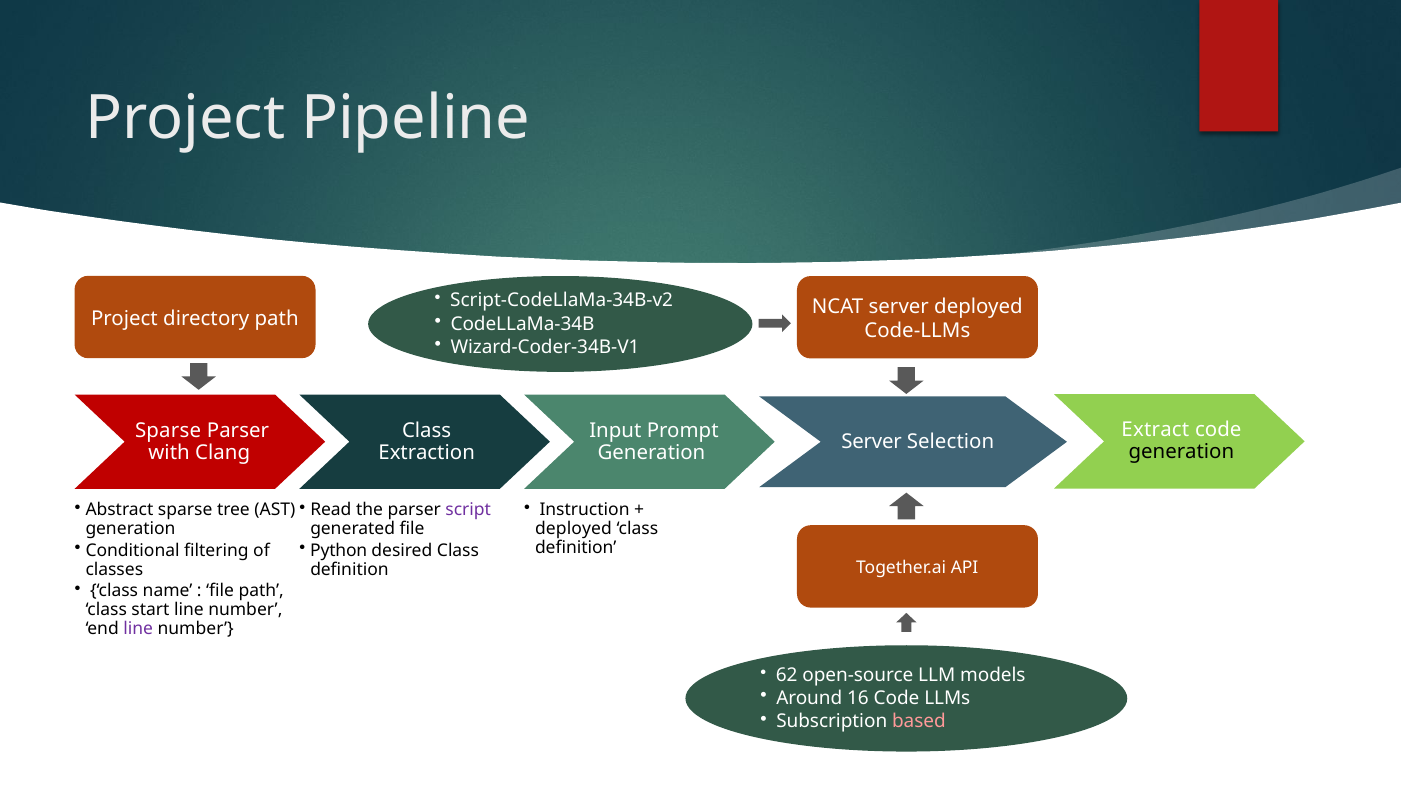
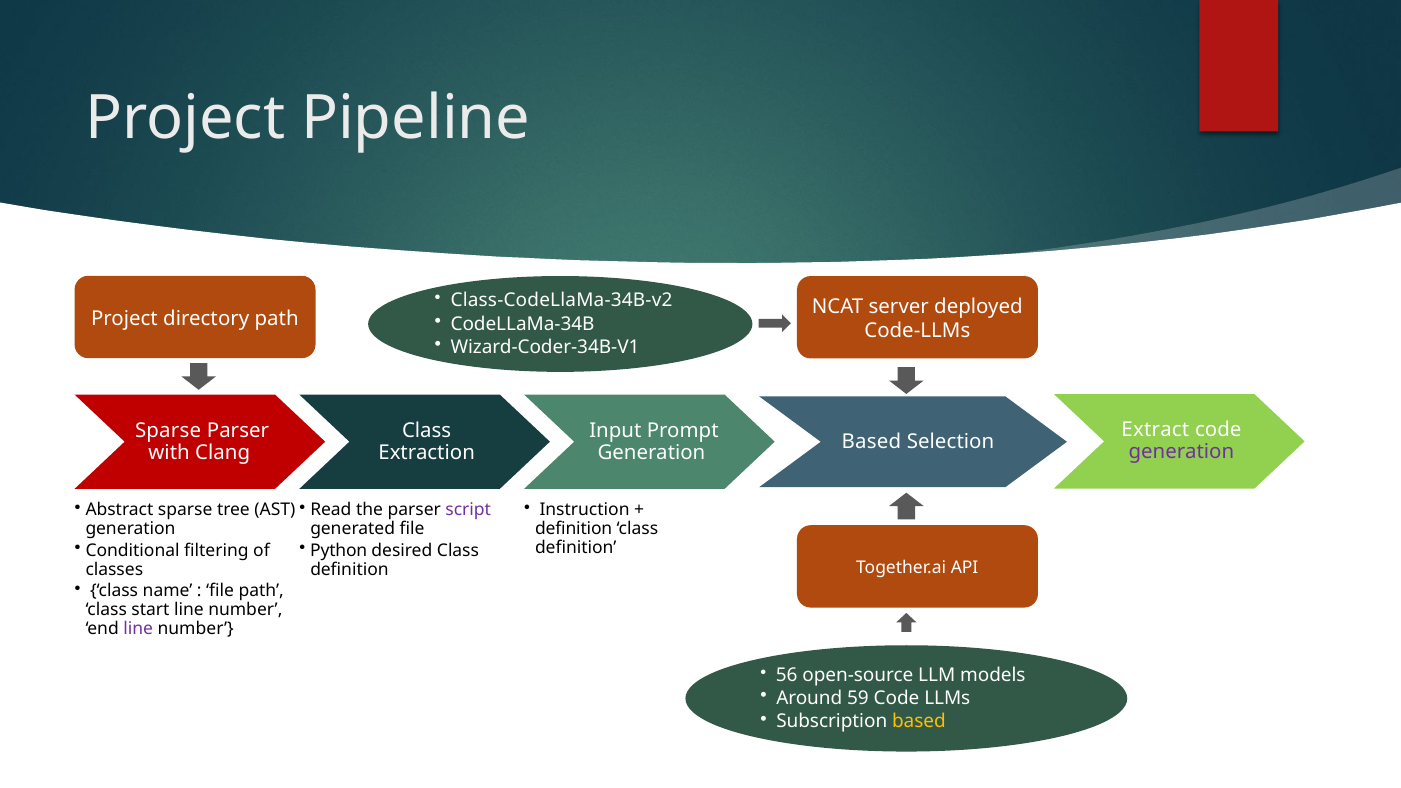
Script-CodeLlaMa-34B-v2: Script-CodeLlaMa-34B-v2 -> Class-CodeLlaMa-34B-v2 (562, 300)
Server: Server -> Based (871, 442)
generation colour: black -> purple (1181, 452)
deployed: deployed -> definition (574, 529)
62: 62 -> 56 (787, 675)
16: 16 -> 59 (858, 698)
based colour: pink -> yellow (919, 722)
